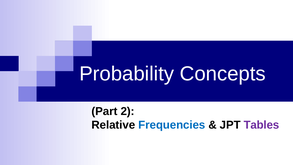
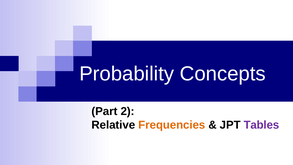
Frequencies colour: blue -> orange (172, 125)
